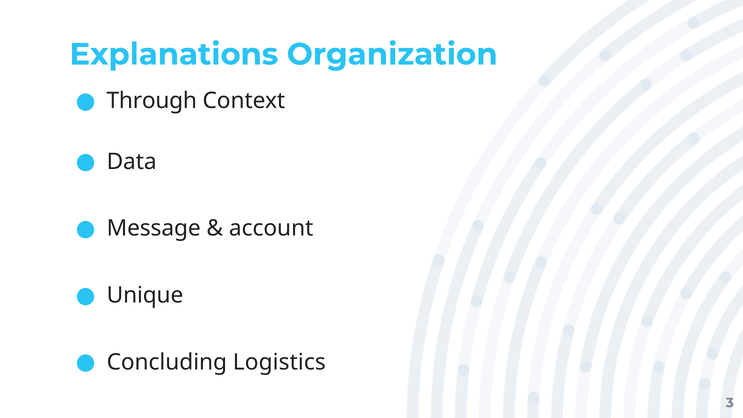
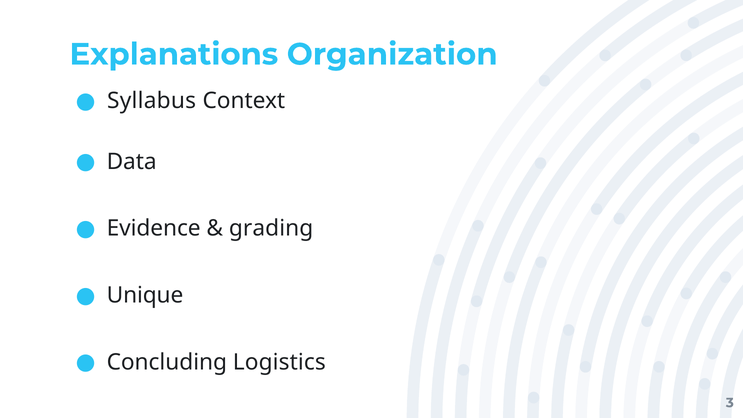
Through: Through -> Syllabus (152, 101)
Message: Message -> Evidence (154, 228)
account: account -> grading (271, 228)
